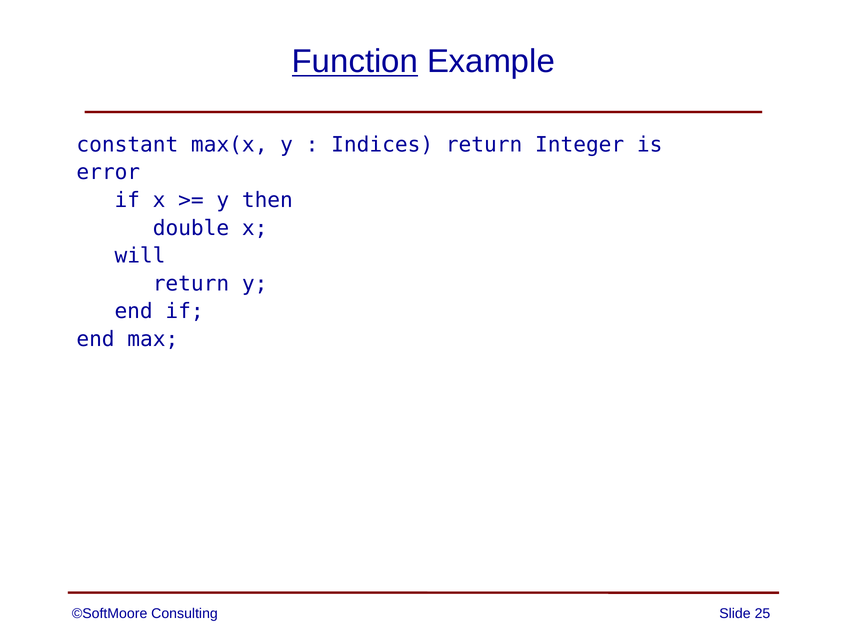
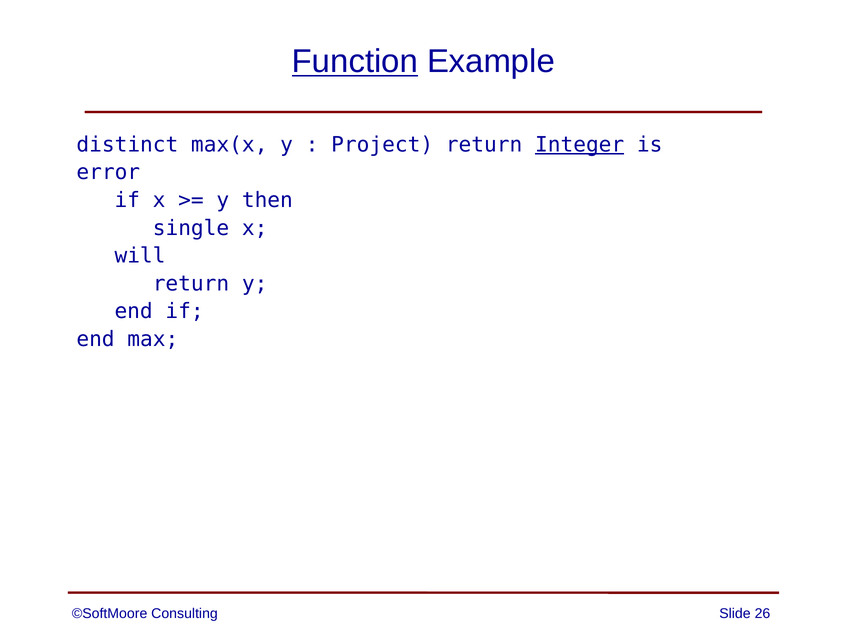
constant: constant -> distinct (127, 145)
Indices: Indices -> Project (382, 145)
Integer underline: none -> present (580, 145)
double: double -> single (191, 228)
25: 25 -> 26 (762, 614)
